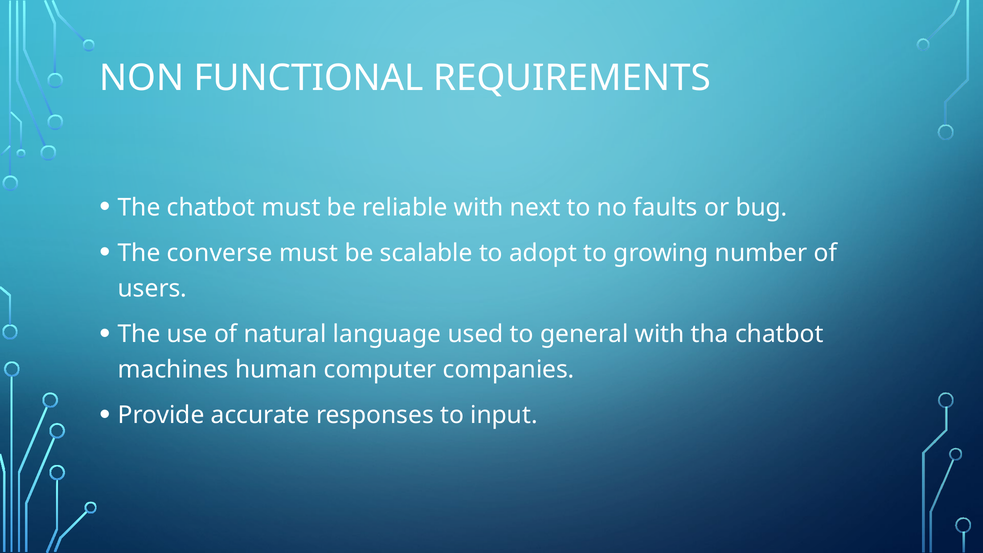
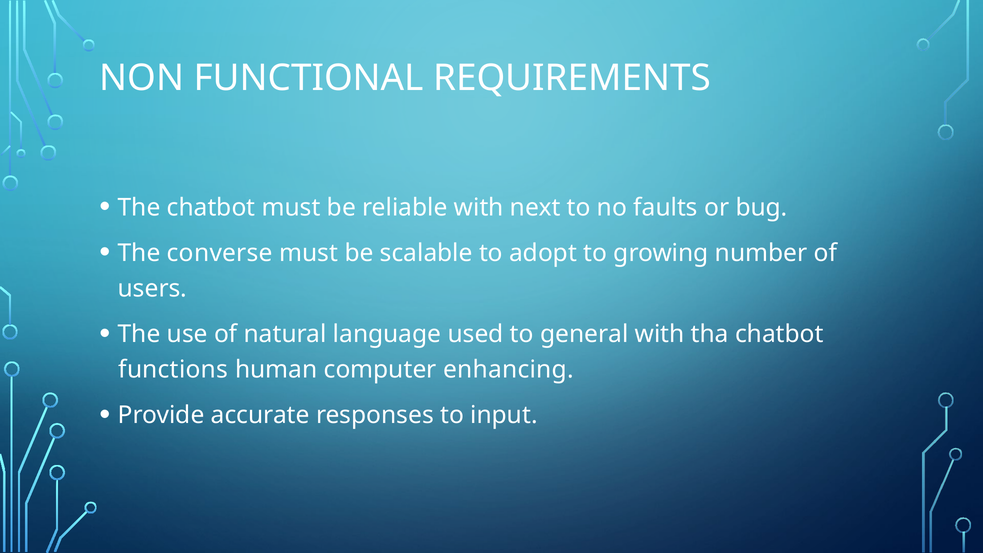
machines: machines -> functions (173, 369)
companies: companies -> enhancing (508, 369)
